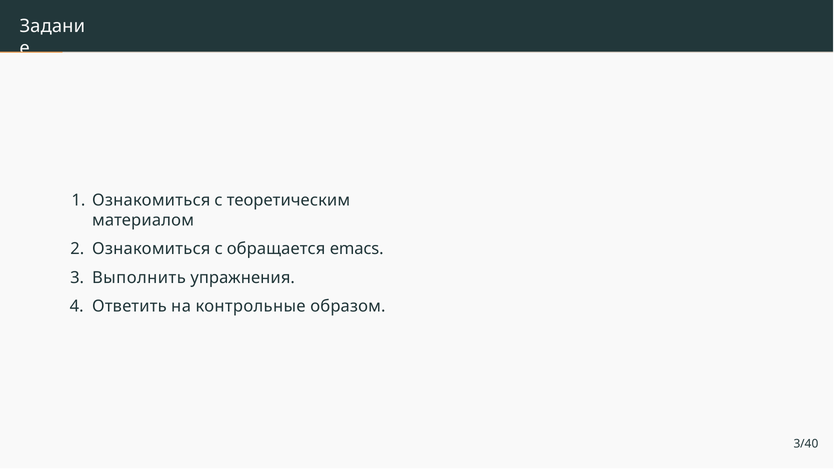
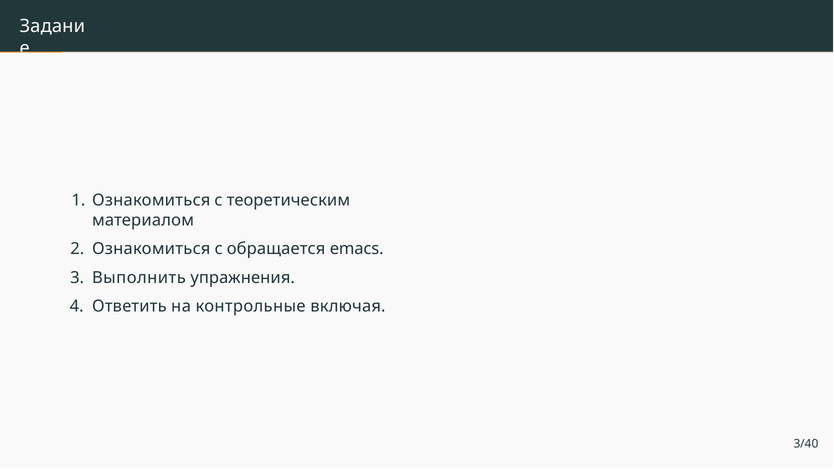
образом: образом -> включая (348, 307)
